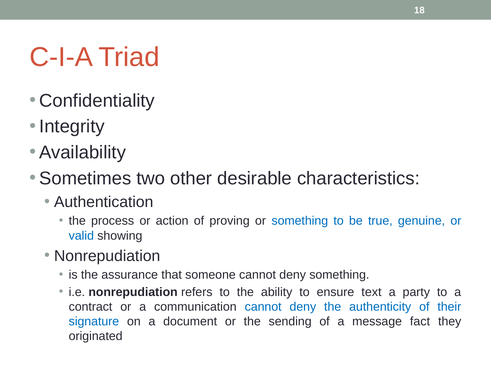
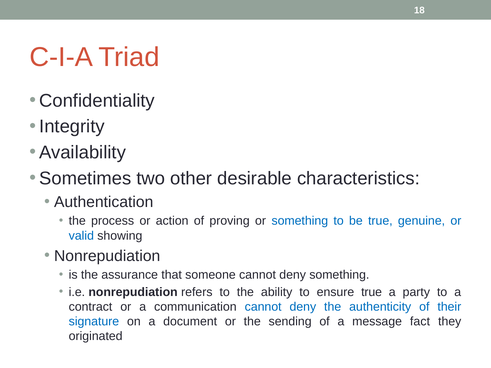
ensure text: text -> true (372, 292)
